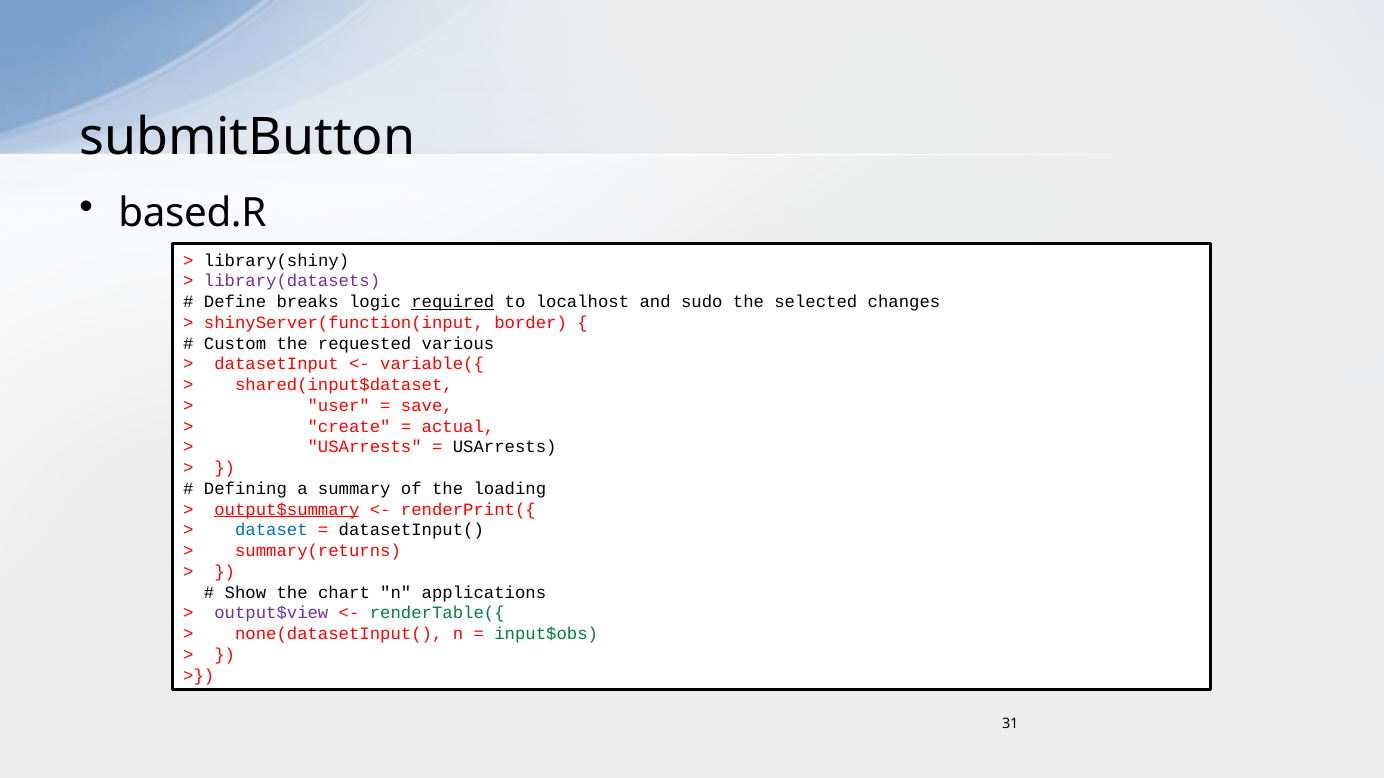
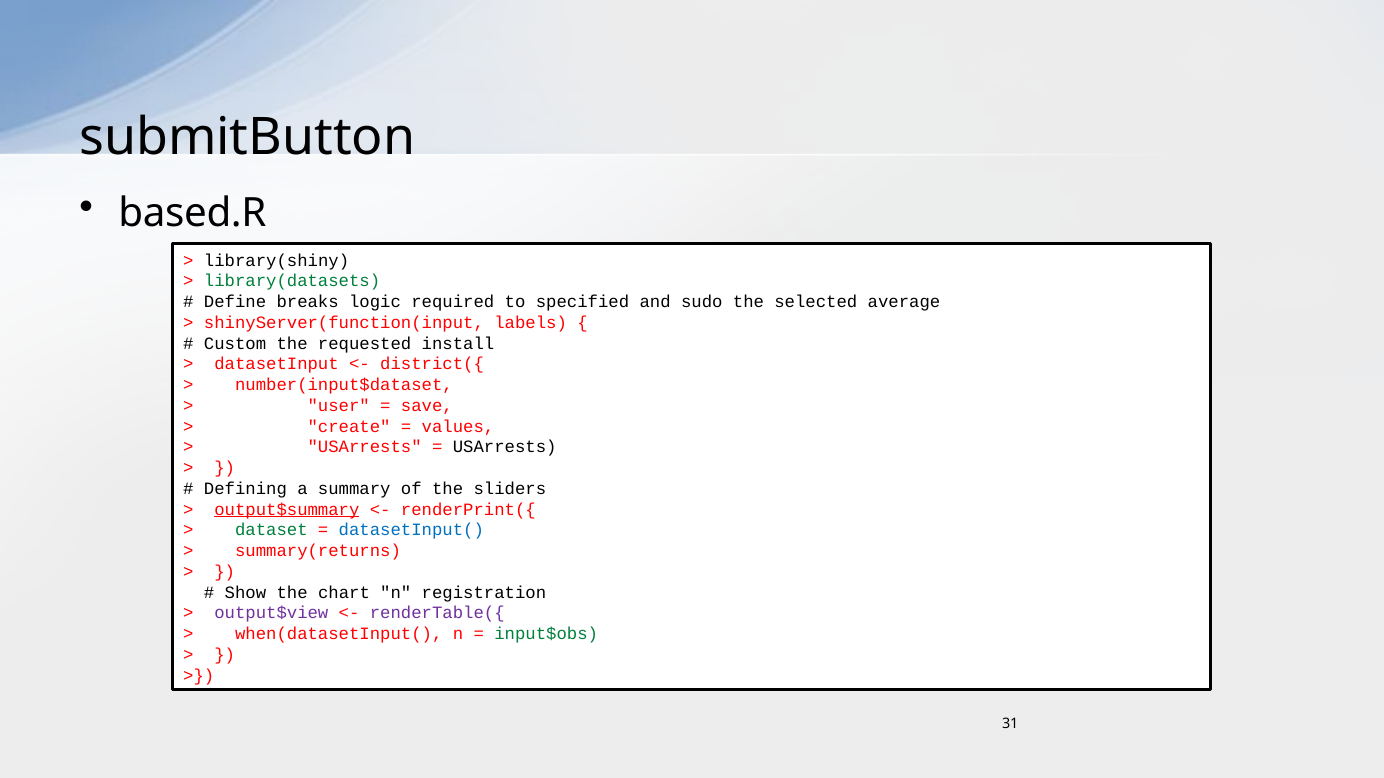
library(datasets colour: purple -> green (292, 281)
required underline: present -> none (453, 302)
localhost: localhost -> specified (582, 302)
changes: changes -> average (904, 302)
border: border -> labels (531, 323)
various: various -> install (458, 344)
variable({: variable({ -> district({ (432, 364)
shared(input$dataset: shared(input$dataset -> number(input$dataset (344, 385)
actual: actual -> values (458, 427)
loading: loading -> sliders (510, 489)
dataset colour: blue -> green (271, 530)
datasetInput( colour: black -> blue (411, 530)
applications: applications -> registration (484, 593)
renderTable({ colour: green -> purple (437, 613)
none(datasetInput(: none(datasetInput( -> when(datasetInput( (339, 634)
